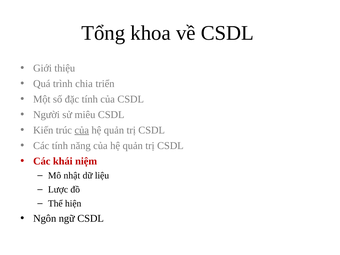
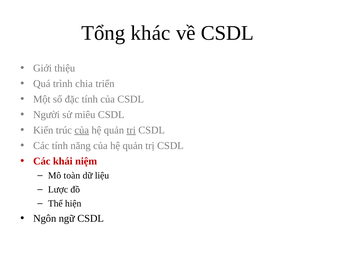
khoa: khoa -> khác (151, 33)
trị underline: none -> present (131, 130)
nhật: nhật -> toàn (72, 176)
